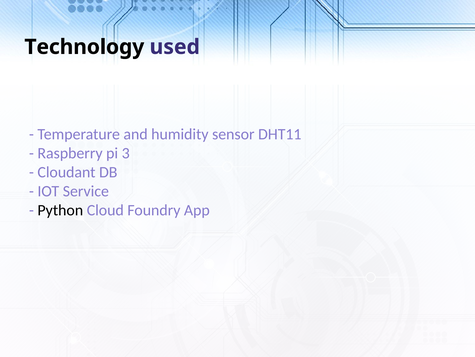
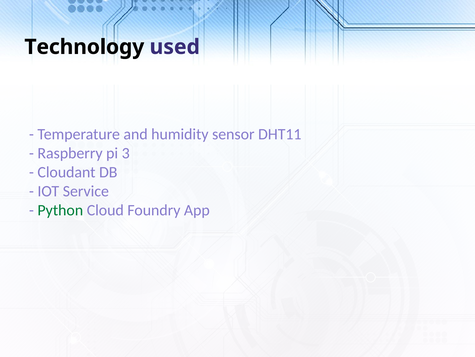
Python colour: black -> green (60, 210)
